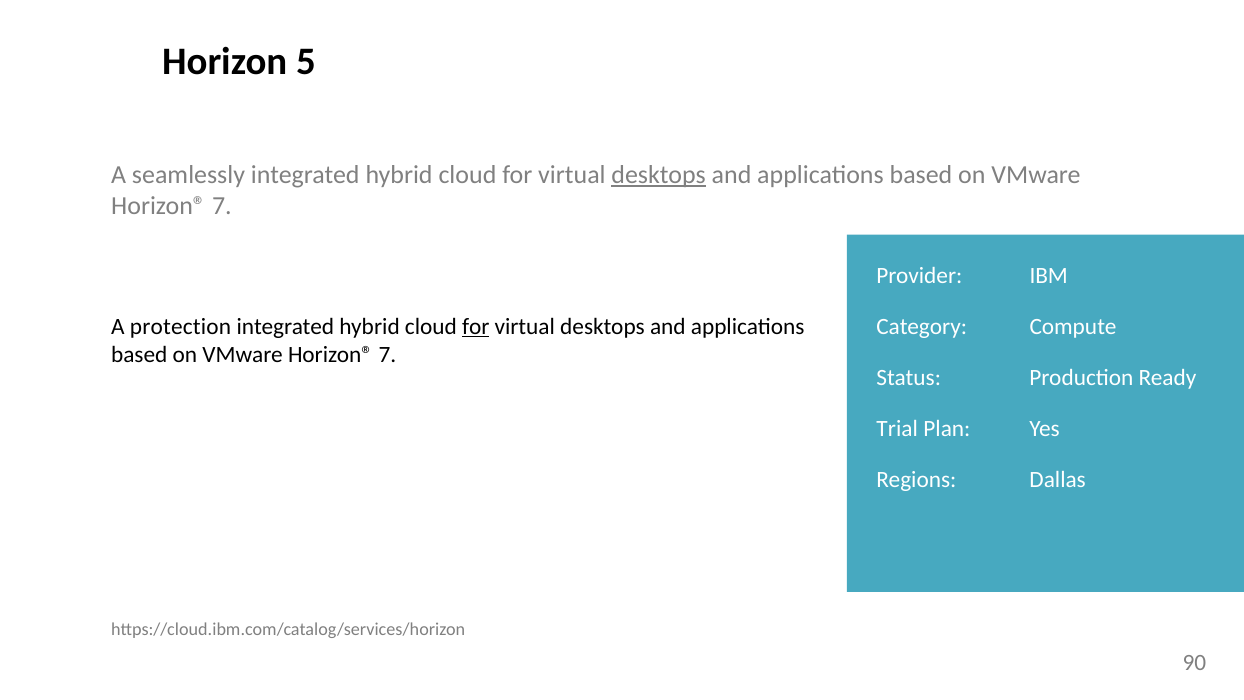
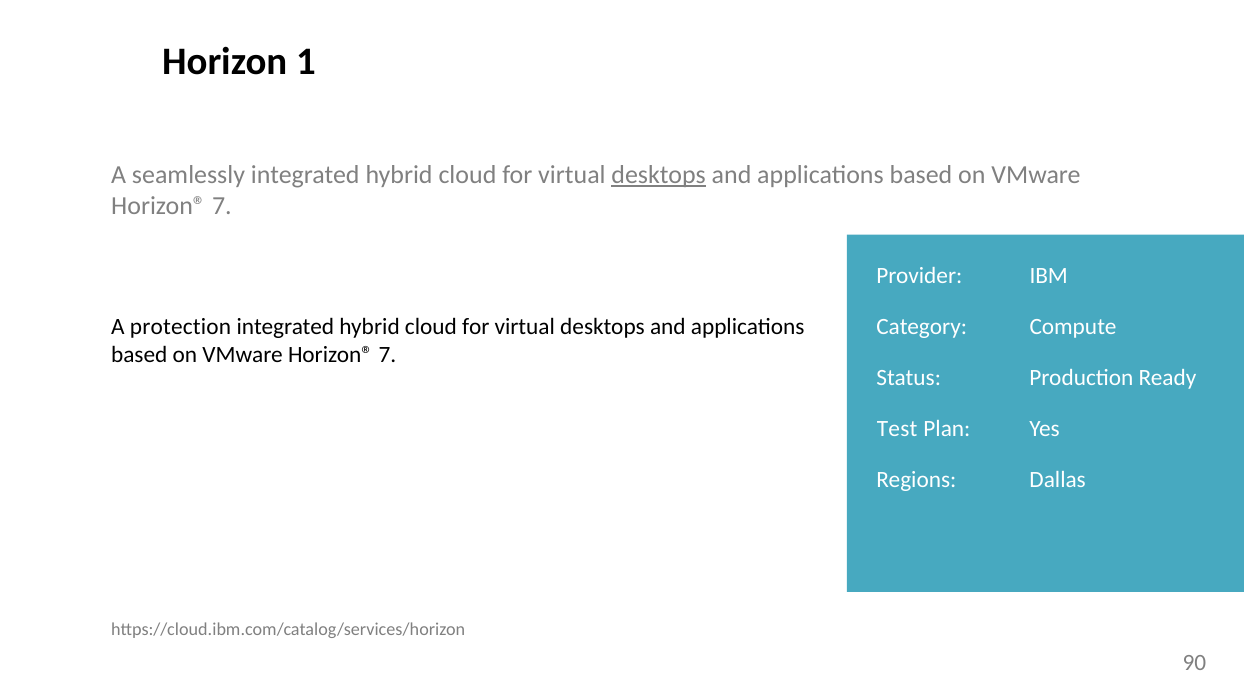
5: 5 -> 1 (306, 61)
for underline: present -> none (476, 326)
Trial: Trial -> Test (897, 428)
